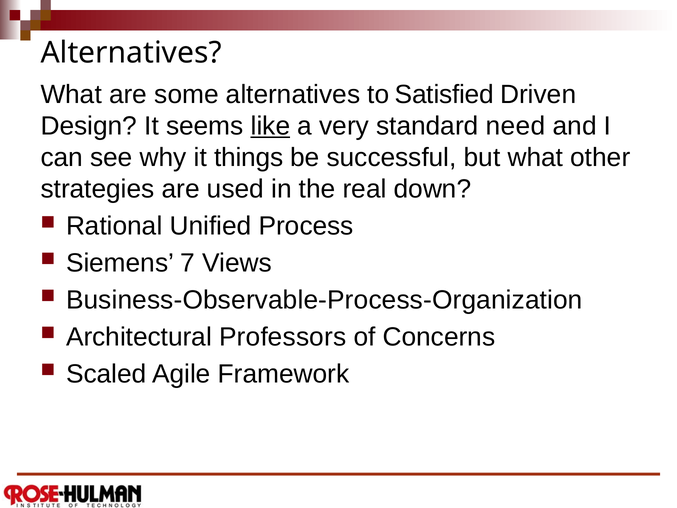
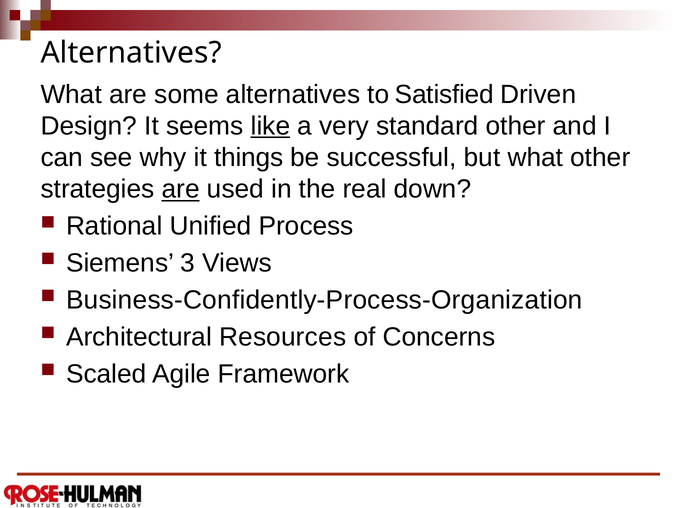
standard need: need -> other (516, 126)
are underline: none -> present (181, 189)
7: 7 -> 3 (188, 263)
Business-Observable-Process-Organization: Business-Observable-Process-Organization -> Business-Confidently-Process-Organization (324, 300)
Professors: Professors -> Resources (283, 337)
